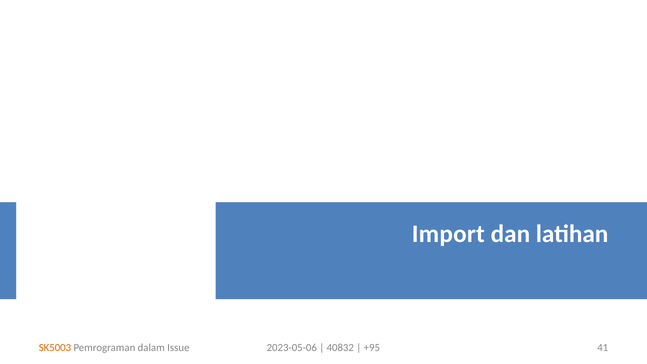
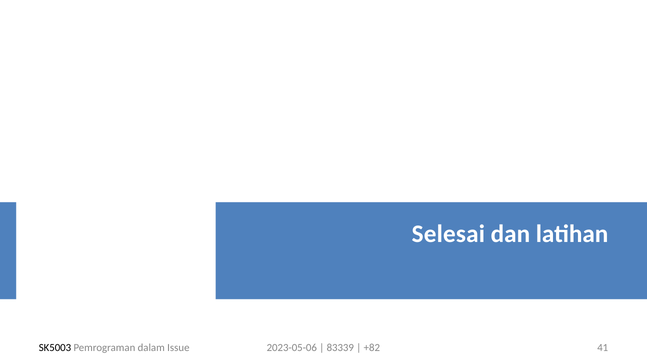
Import: Import -> Selesai (448, 234)
SK5003 colour: orange -> black (55, 348)
40832: 40832 -> 83339 (340, 348)
+95: +95 -> +82 (372, 348)
